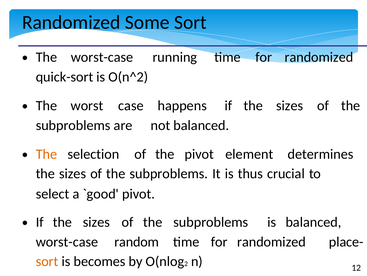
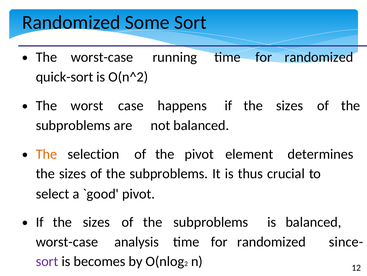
random: random -> analysis (137, 241)
place-: place- -> since- (346, 241)
sort colour: orange -> purple (47, 261)
